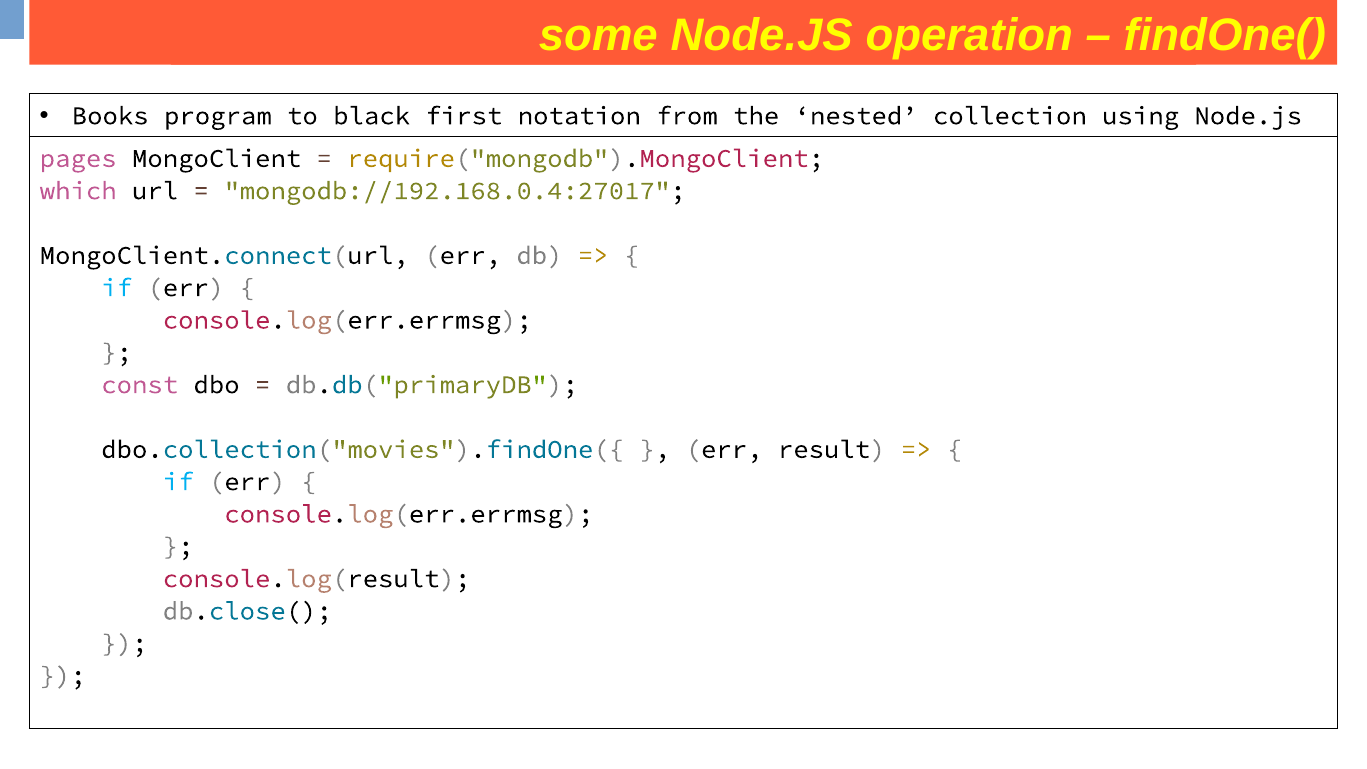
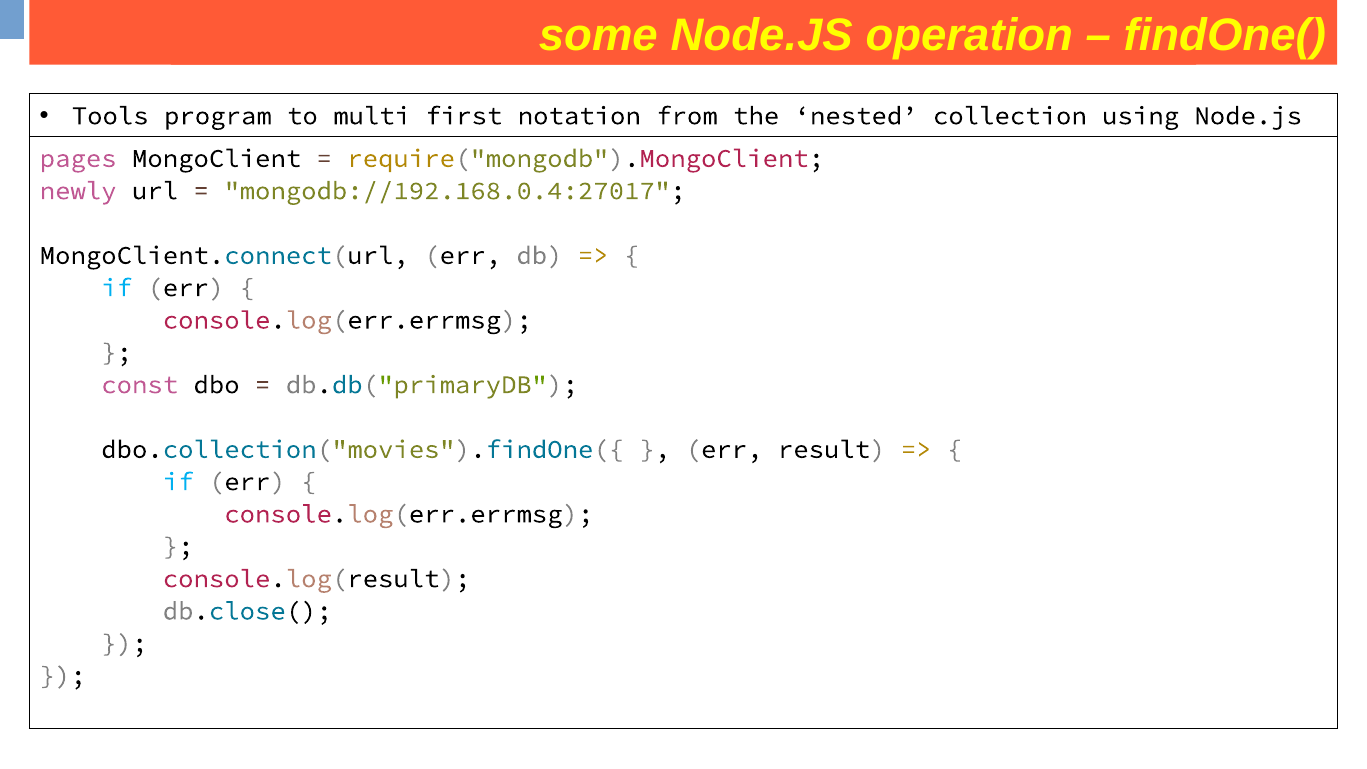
Books: Books -> Tools (110, 116)
black: black -> multi (372, 116)
which: which -> newly (78, 191)
